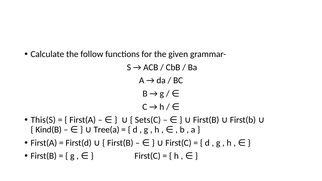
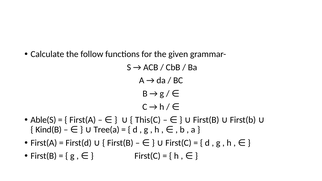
This(S: This(S -> Able(S (43, 120)
Sets(C: Sets(C -> This(C (148, 120)
